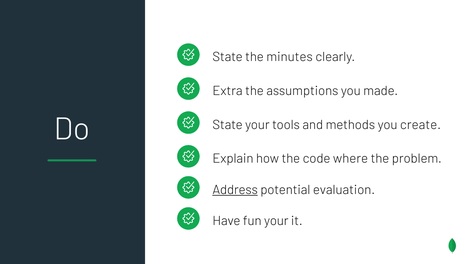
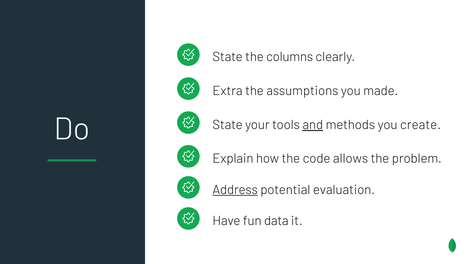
minutes: minutes -> columns (290, 57)
and underline: none -> present (313, 125)
where: where -> allows (351, 159)
fun your: your -> data (276, 221)
